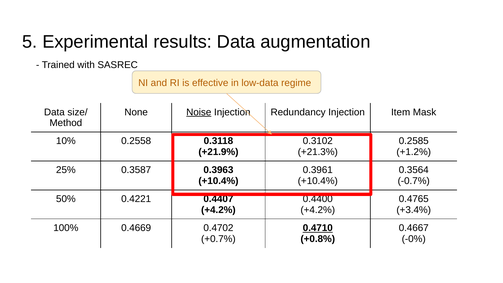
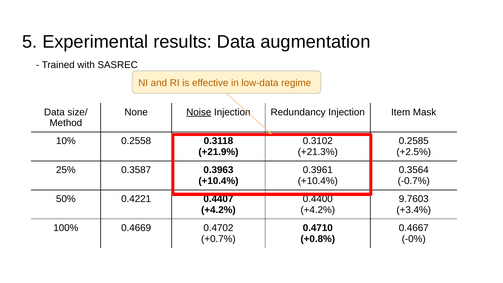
+1.2%: +1.2% -> +2.5% (414, 152)
0.4765: 0.4765 -> 9.7603 (414, 199)
0.4710 underline: present -> none (318, 228)
